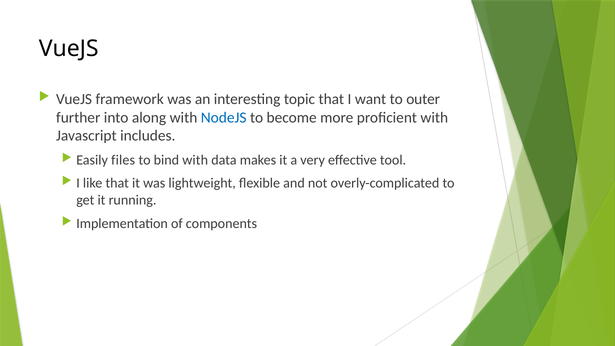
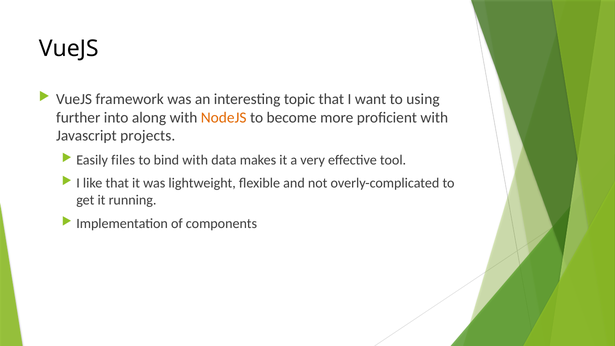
outer: outer -> using (423, 99)
NodeJS colour: blue -> orange (224, 117)
includes: includes -> projects (148, 136)
